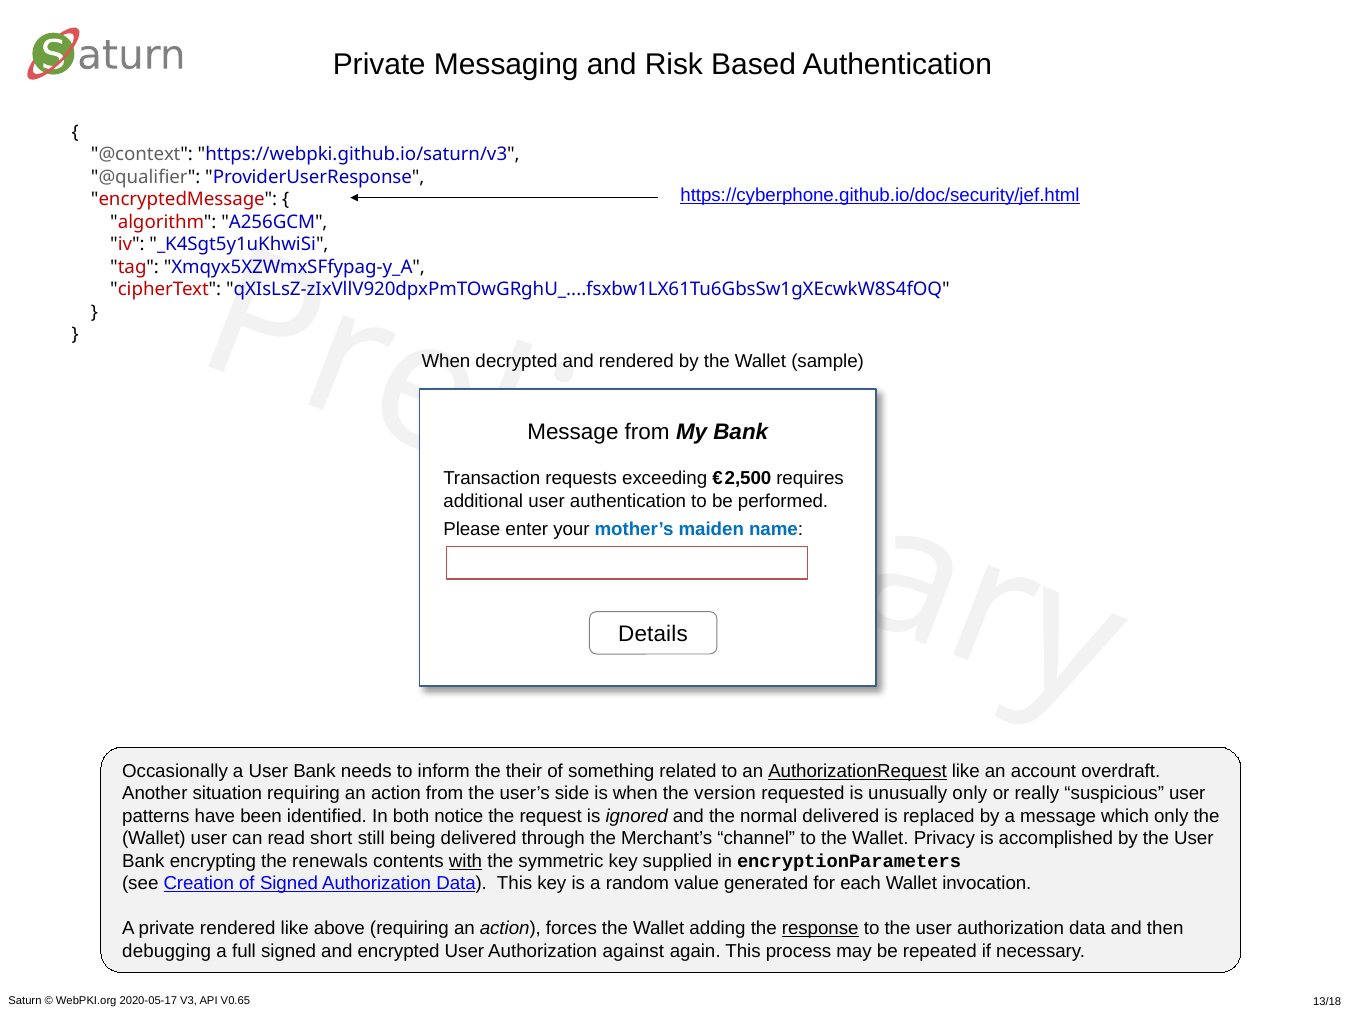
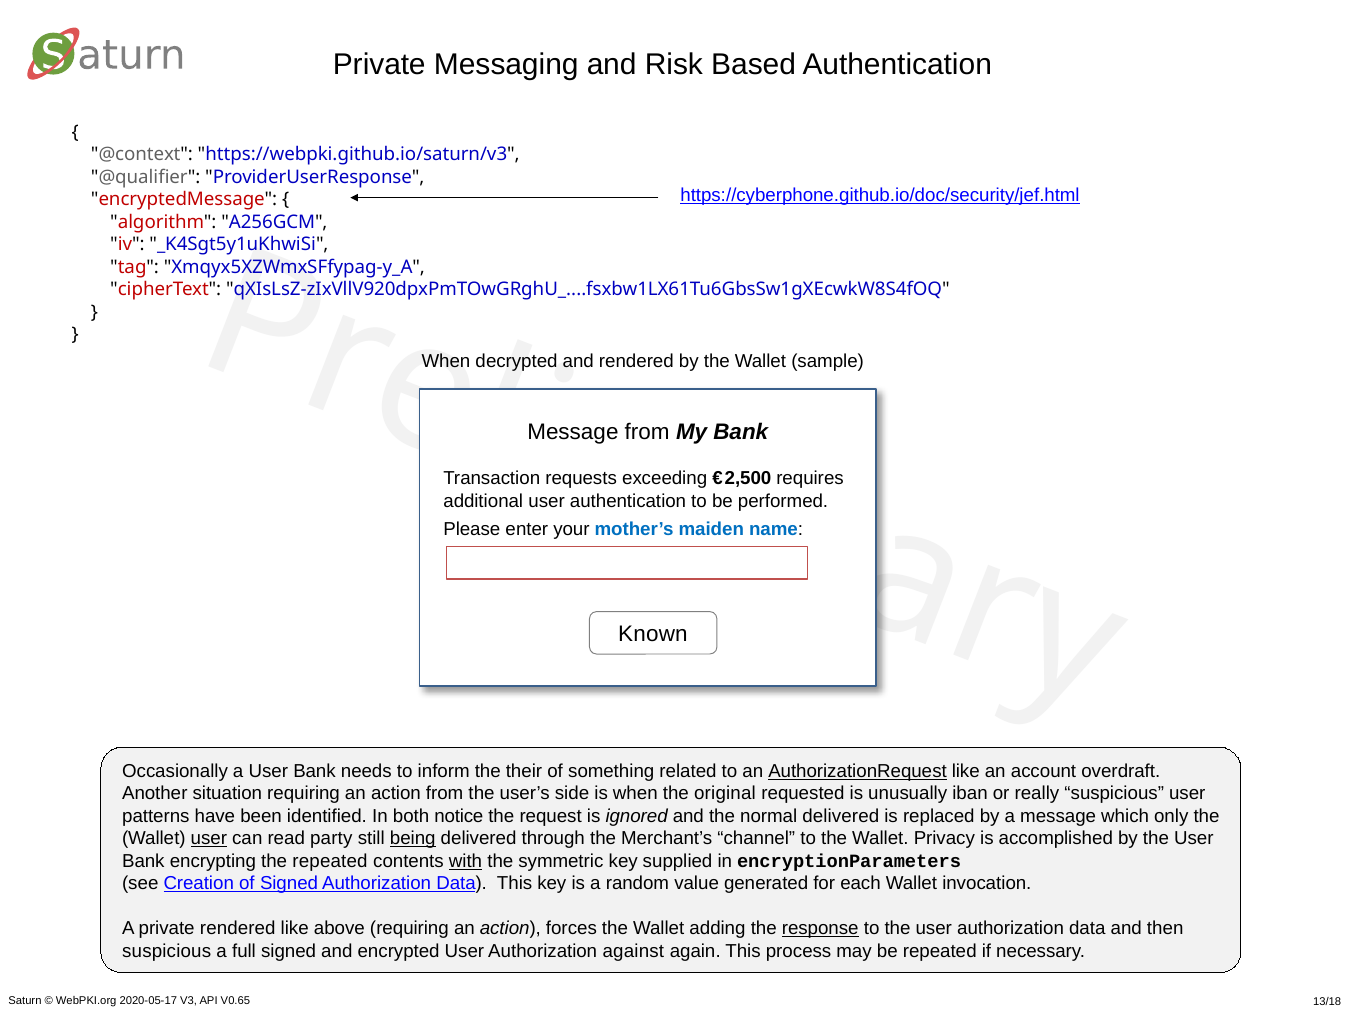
Details: Details -> Known (653, 635)
version: version -> original (725, 794)
unusually only: only -> iban (970, 794)
user underline: none -> present (209, 839)
short: short -> party (331, 839)
being underline: none -> present (413, 839)
the renewals: renewals -> repeated (330, 862)
debugging: debugging -> suspicious (167, 952)
